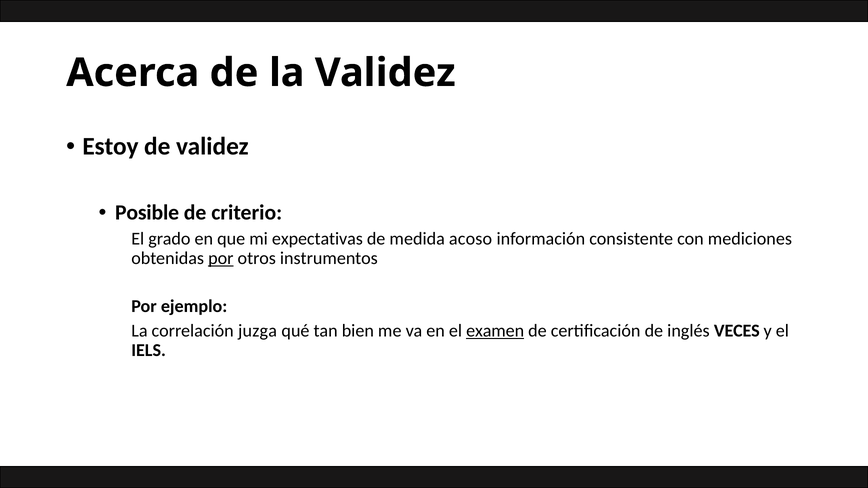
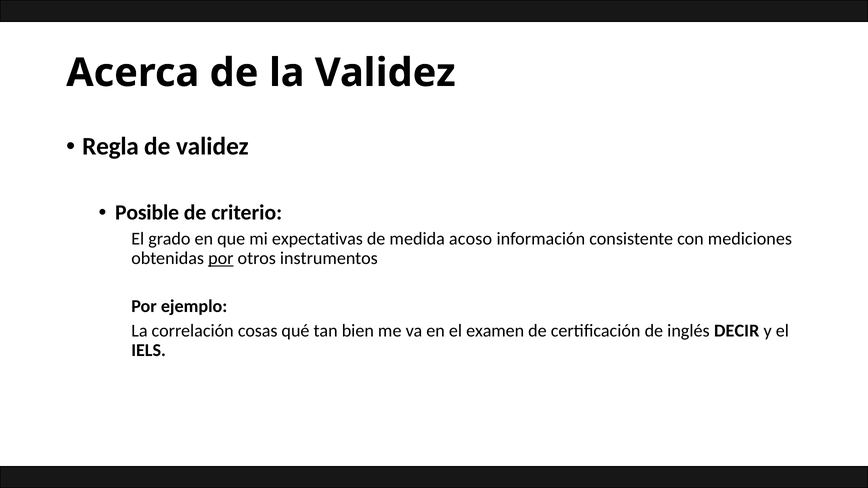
Estoy: Estoy -> Regla (111, 147)
juzga: juzga -> cosas (258, 331)
examen underline: present -> none (495, 331)
VECES: VECES -> DECIR (737, 331)
